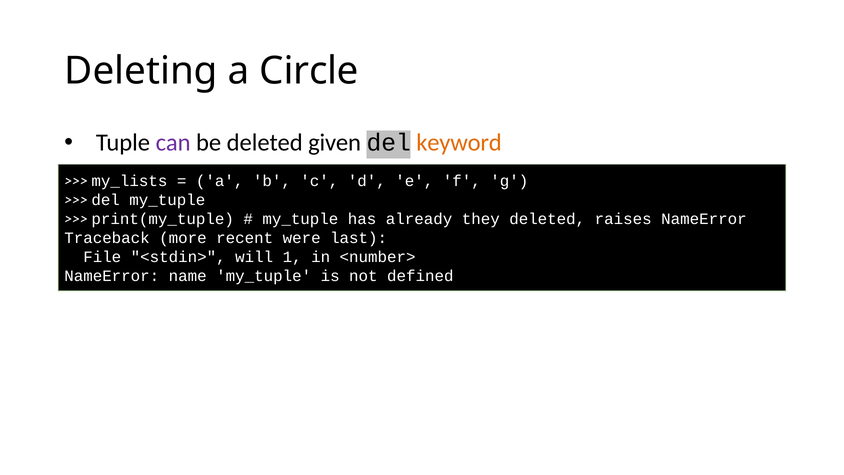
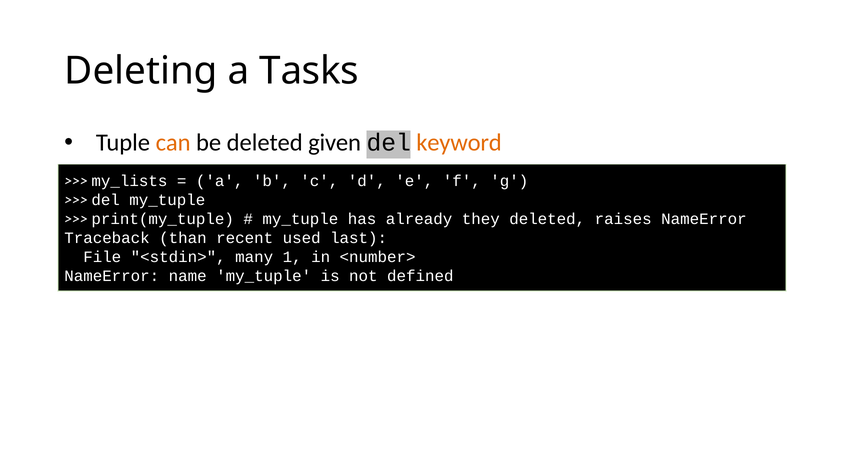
Circle: Circle -> Tasks (309, 71)
can colour: purple -> orange (173, 143)
more: more -> than (183, 238)
were: were -> used (302, 238)
will: will -> many (254, 257)
